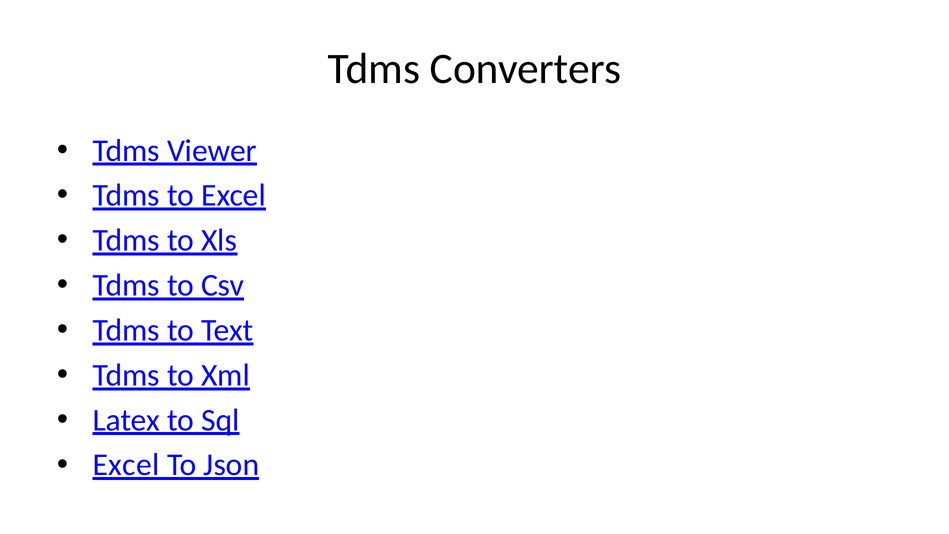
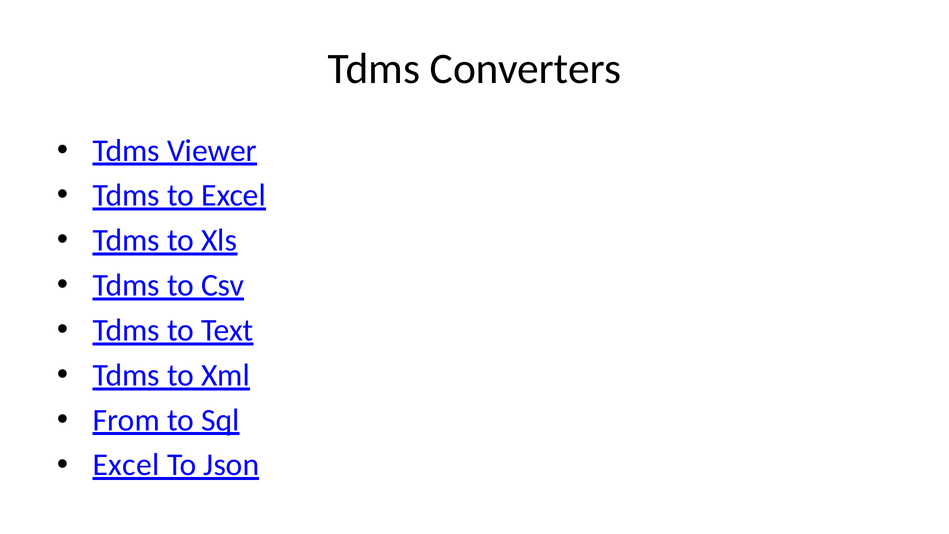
Latex: Latex -> From (126, 420)
